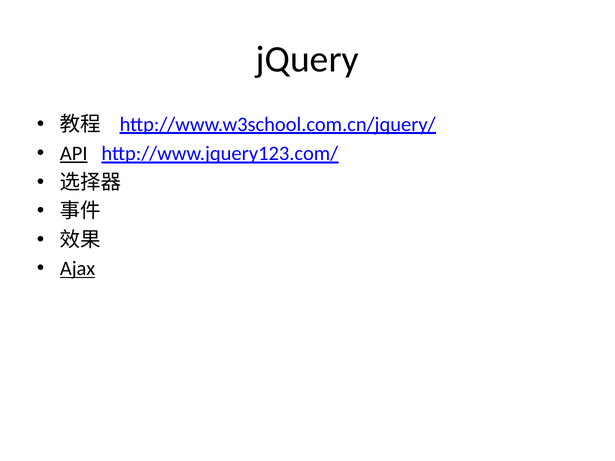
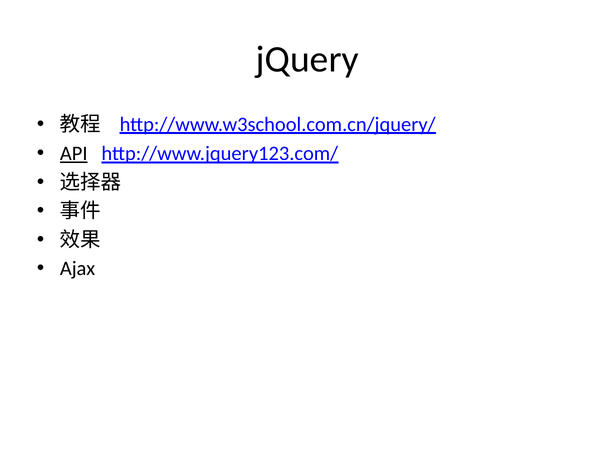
Ajax underline: present -> none (78, 269)
